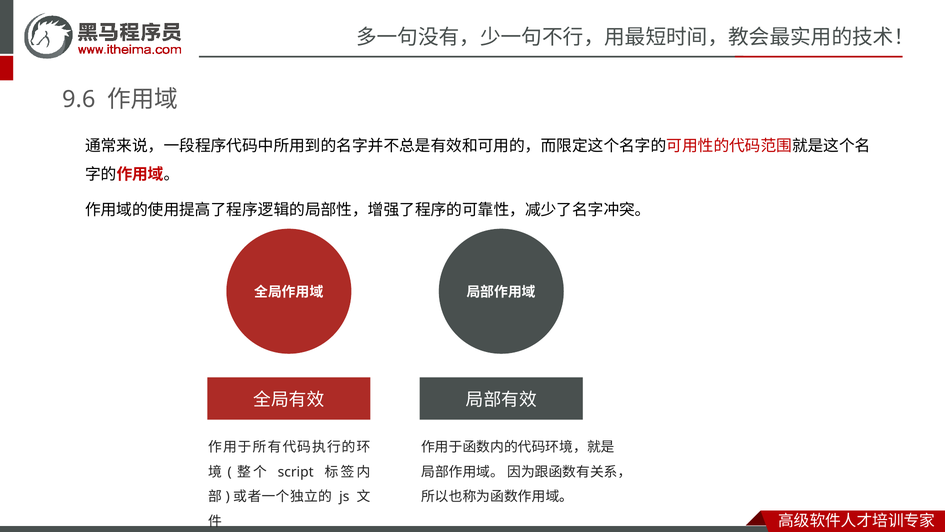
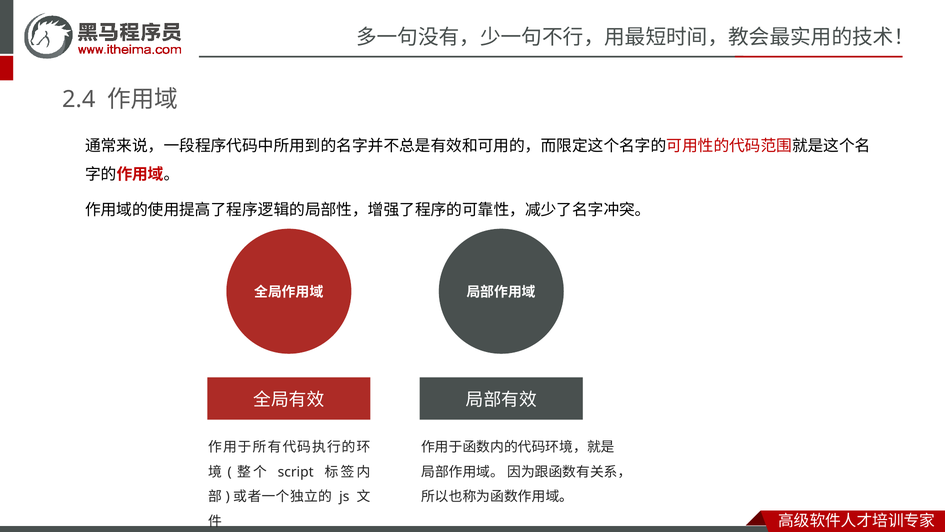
9.6: 9.6 -> 2.4 (79, 99)
